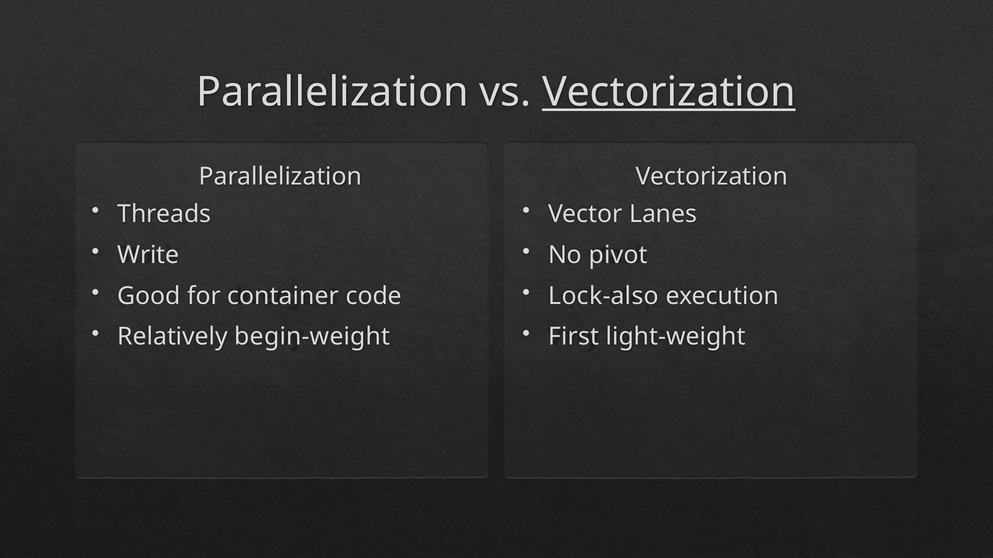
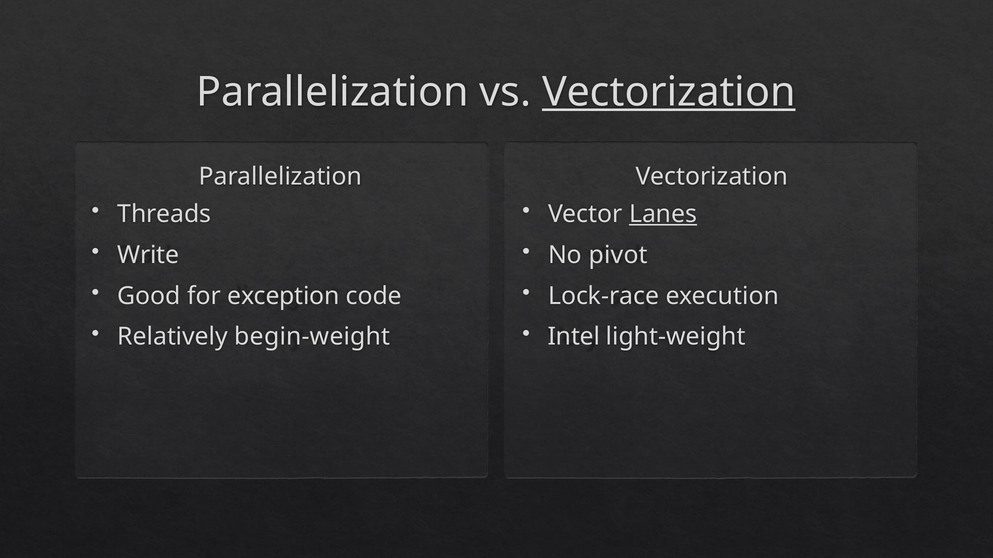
Lanes underline: none -> present (663, 214)
container: container -> exception (283, 296)
Lock-also: Lock-also -> Lock-race (604, 296)
First: First -> Intel (574, 337)
